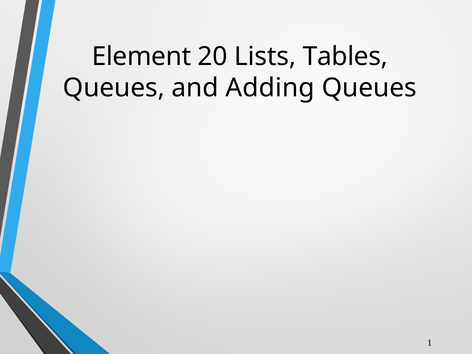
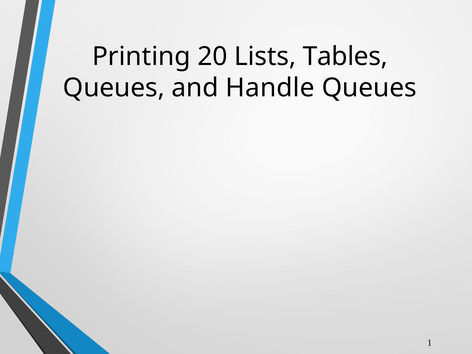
Element: Element -> Printing (141, 56)
Adding: Adding -> Handle (270, 88)
